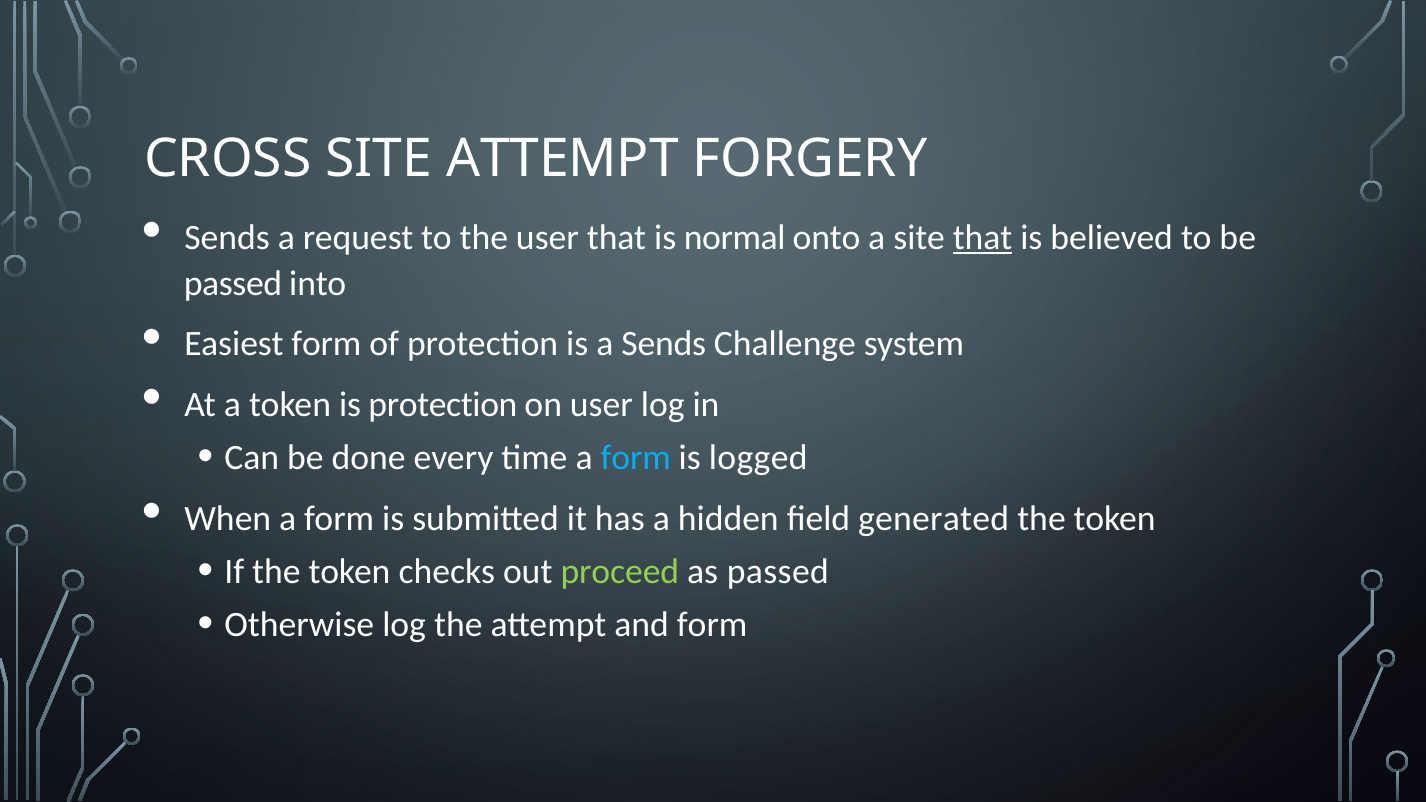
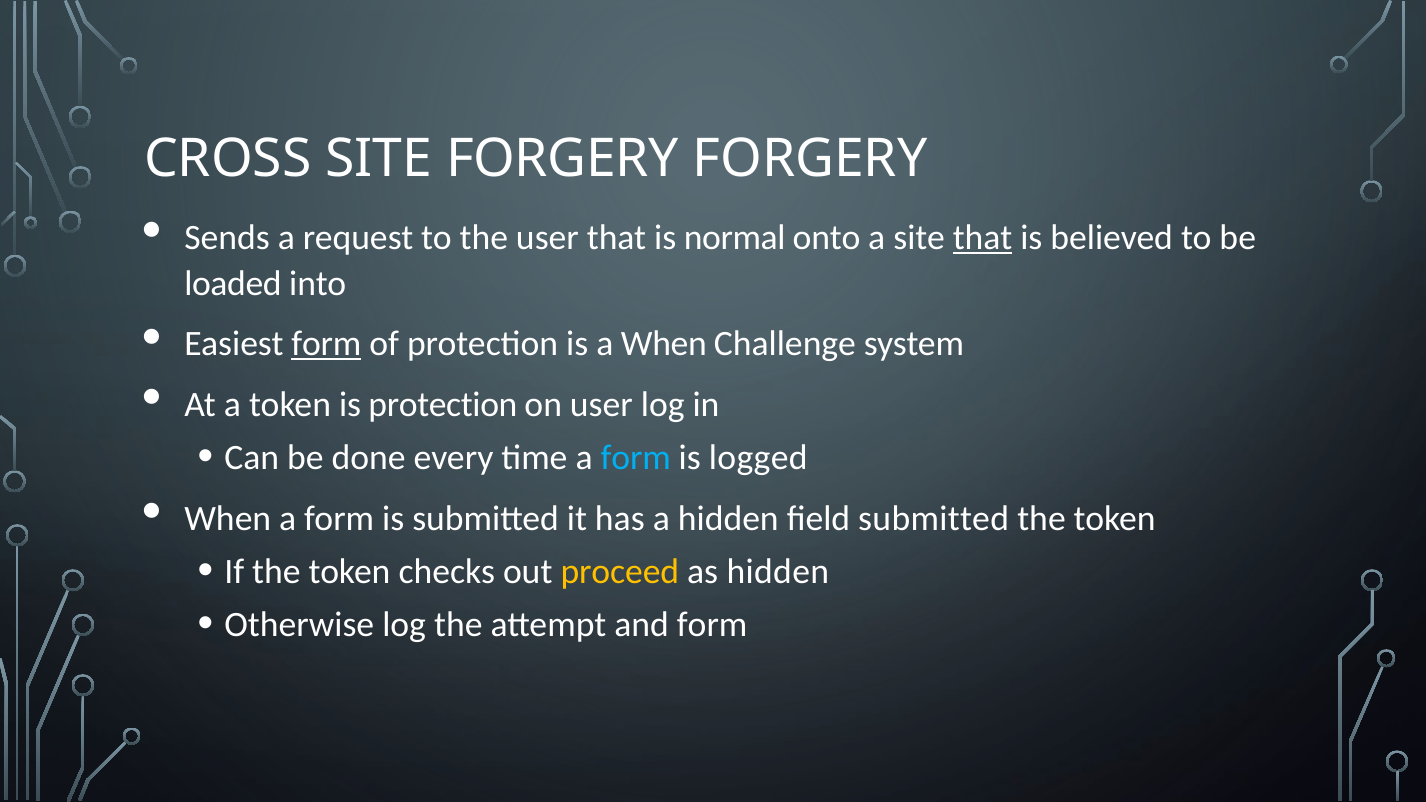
SITE ATTEMPT: ATTEMPT -> FORGERY (563, 158)
passed: passed -> loaded (233, 283)
form underline: none -> present (326, 344)
a Sends: Sends -> When (664, 344)
field generated: generated -> submitted (934, 519)
proceed colour: light green -> yellow (620, 572)
as passed: passed -> hidden (778, 572)
